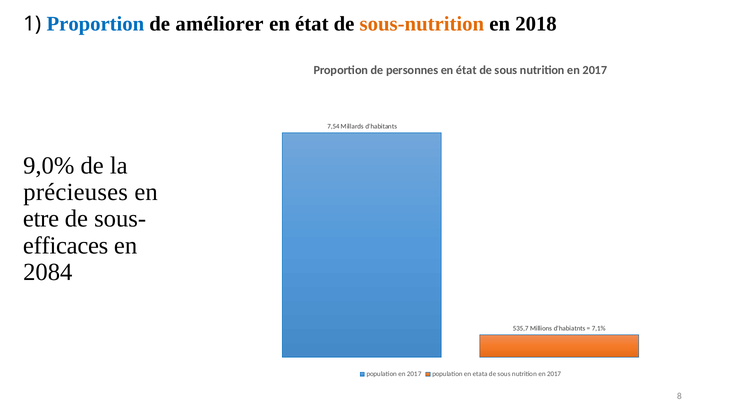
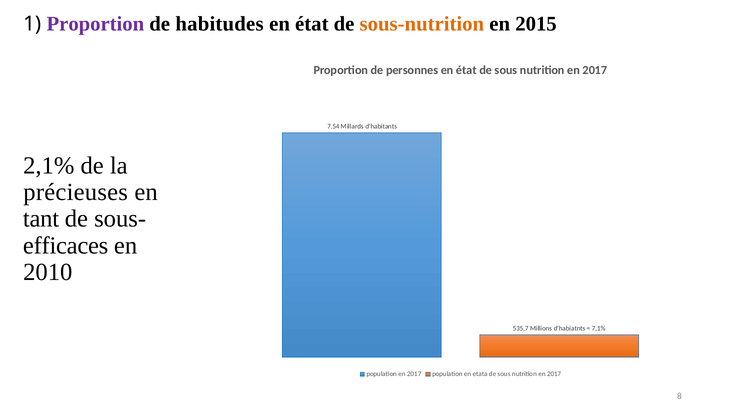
Proportion colour: blue -> purple (95, 24)
améliorer: améliorer -> habitudes (220, 24)
2018: 2018 -> 2015 (536, 24)
9,0%: 9,0% -> 2,1% (49, 166)
etre: etre -> tant (41, 219)
2084: 2084 -> 2010 (48, 272)
